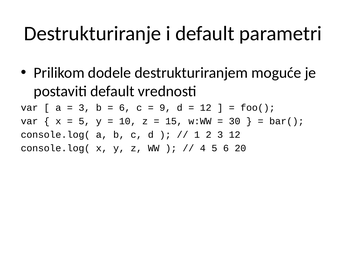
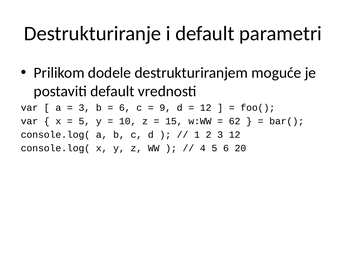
30: 30 -> 62 (235, 121)
